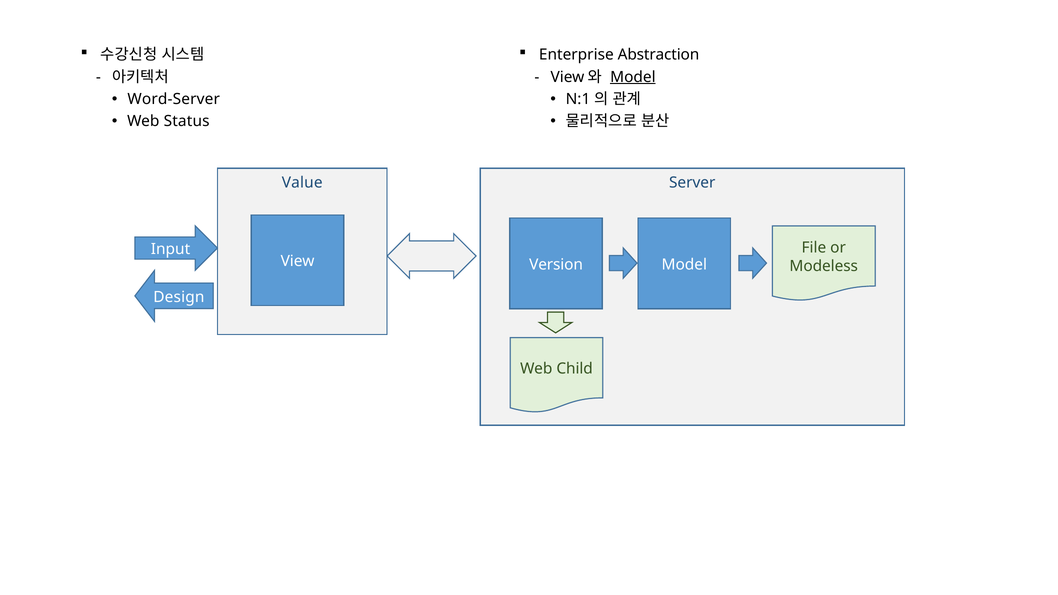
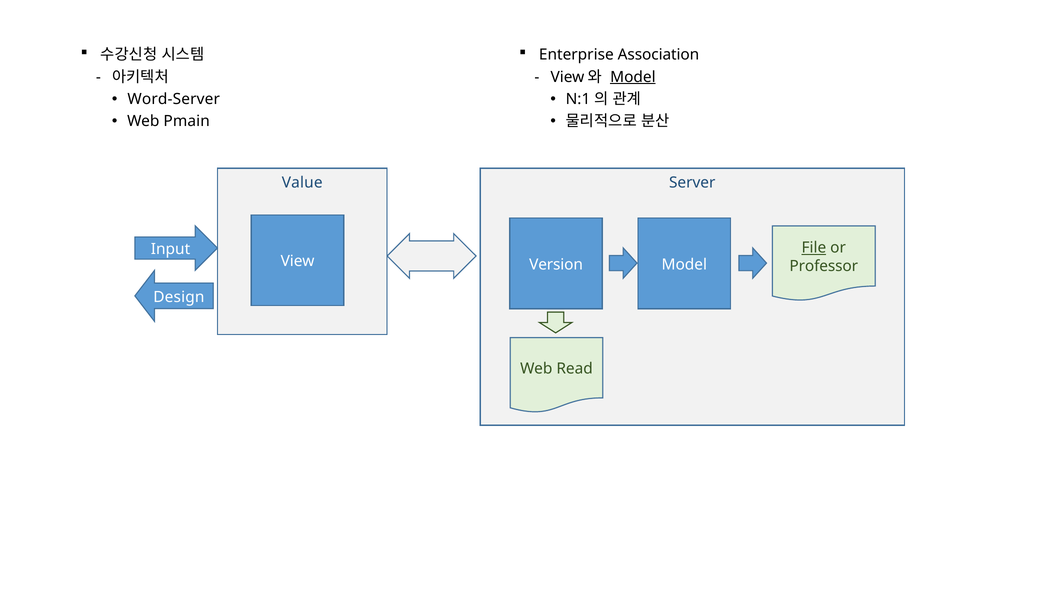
Abstraction: Abstraction -> Association (658, 55)
Status: Status -> Pmain (187, 121)
File underline: none -> present (814, 248)
Modeless: Modeless -> Professor (824, 266)
Child: Child -> Read (575, 369)
